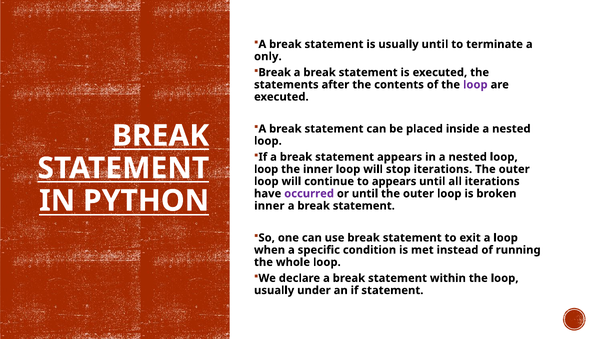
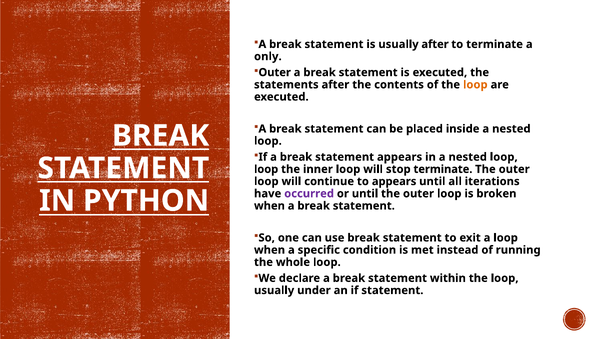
usually until: until -> after (435, 44)
Break: Break -> Outer (275, 72)
loop colour: purple -> orange (475, 85)
stop iterations: iterations -> terminate (443, 169)
inner: inner -> when (269, 206)
